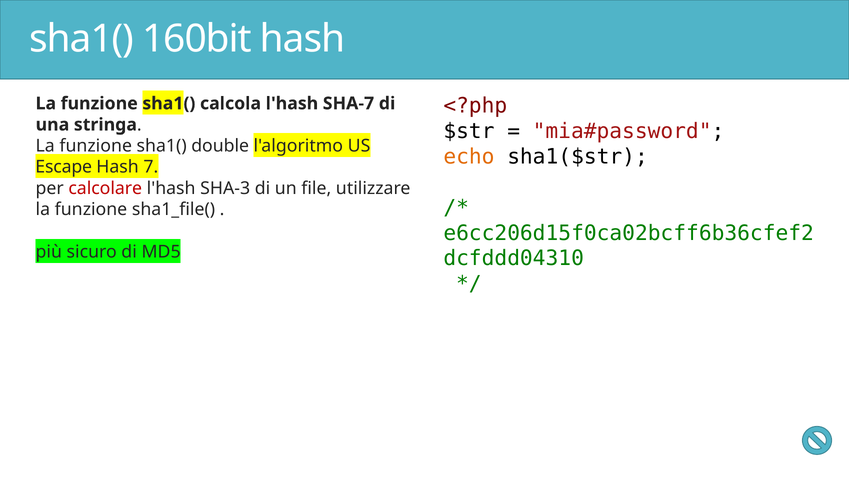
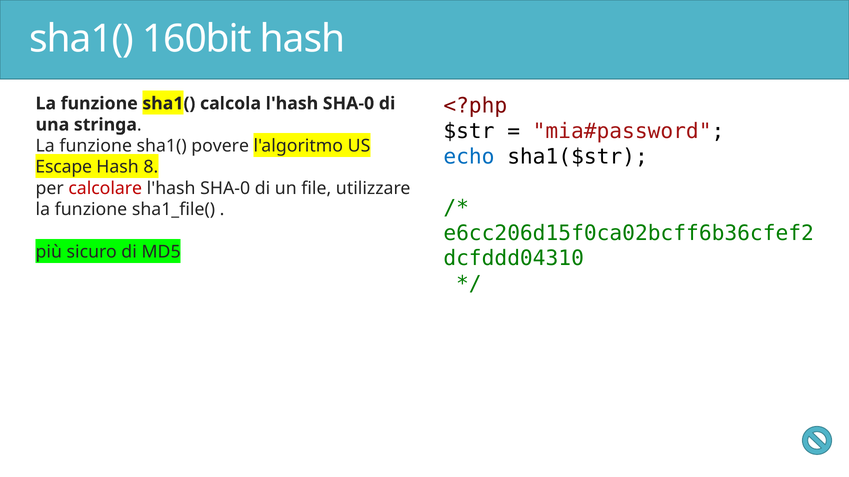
calcola l'hash SHA-7: SHA-7 -> SHA-0 (348, 104)
double: double -> povere (220, 146)
echo colour: orange -> blue (469, 157)
7: 7 -> 8 (151, 167)
SHA-3: SHA-3 -> SHA-0 (225, 189)
